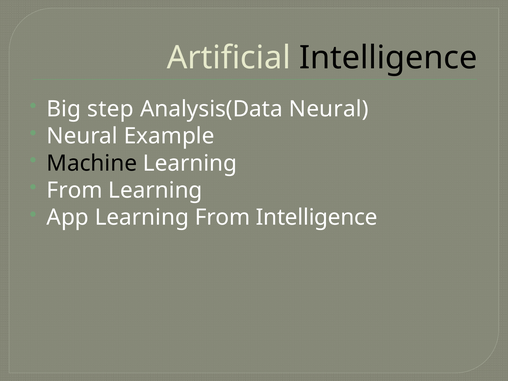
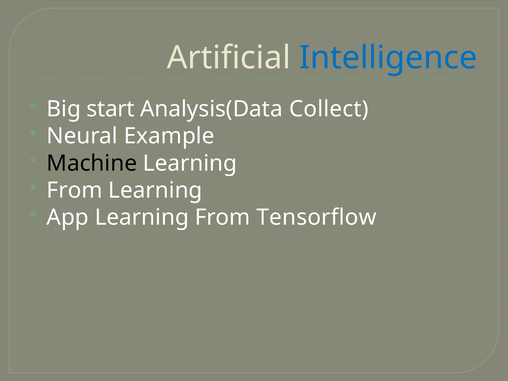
Intelligence colour: black -> blue (388, 58)
step: step -> start (111, 109)
Analysis(Data Neural: Neural -> Collect (329, 109)
From Intelligence: Intelligence -> Tensorflow (316, 217)
